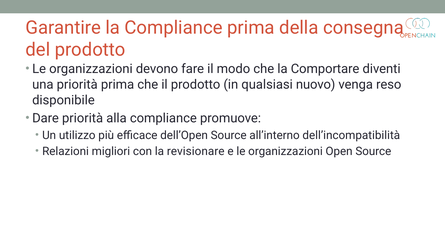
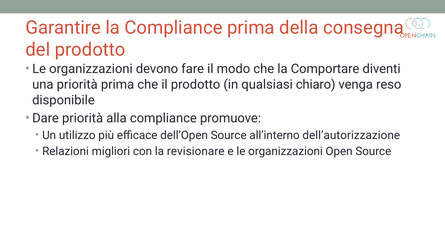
nuovo: nuovo -> chiaro (316, 85)
dell’incompatibilità: dell’incompatibilità -> dell’autorizzazione (351, 135)
